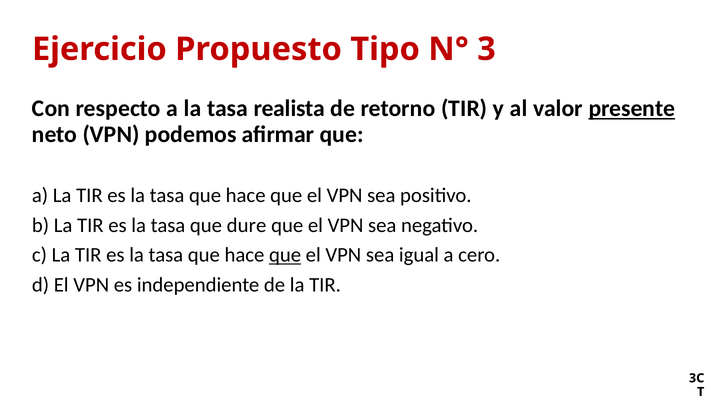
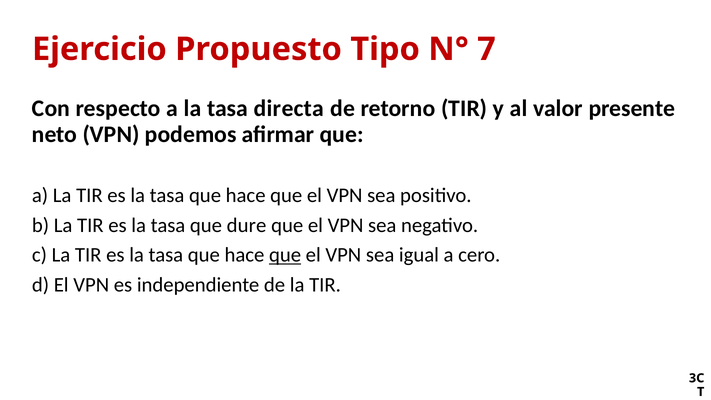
3: 3 -> 7 (486, 49)
realista: realista -> directa (289, 109)
presente underline: present -> none (632, 109)
